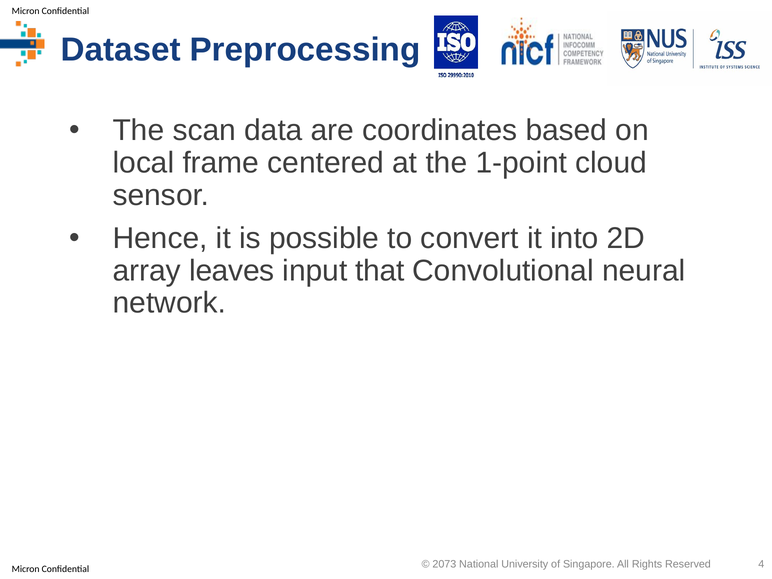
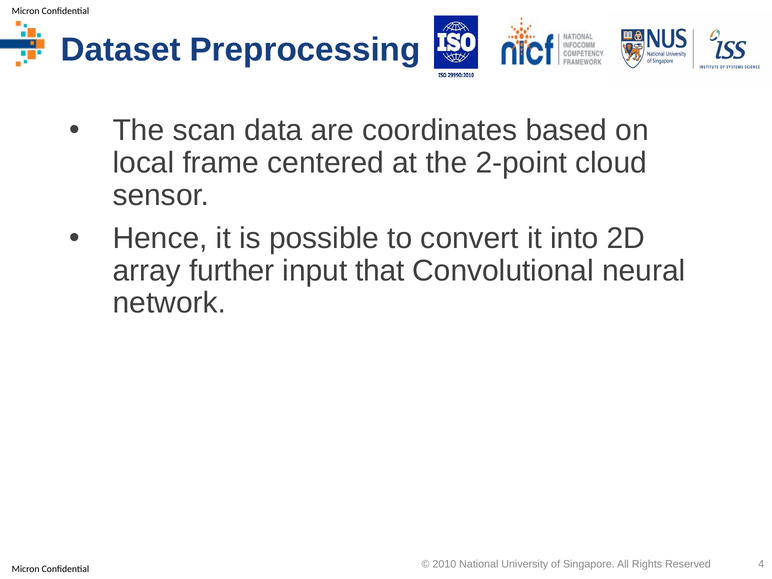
1-point: 1-point -> 2-point (521, 163)
leaves: leaves -> further (232, 271)
2073: 2073 -> 2010 (444, 564)
